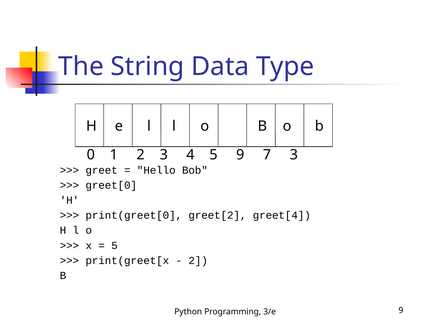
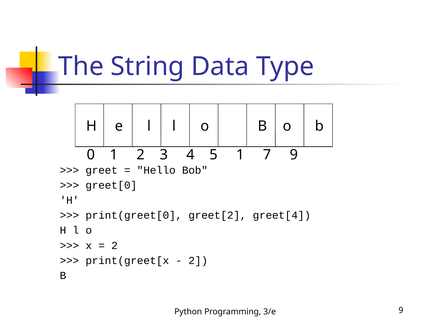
5 9: 9 -> 1 (240, 155)
7 3: 3 -> 9 (294, 155)
5: 5 -> 2 (114, 245)
